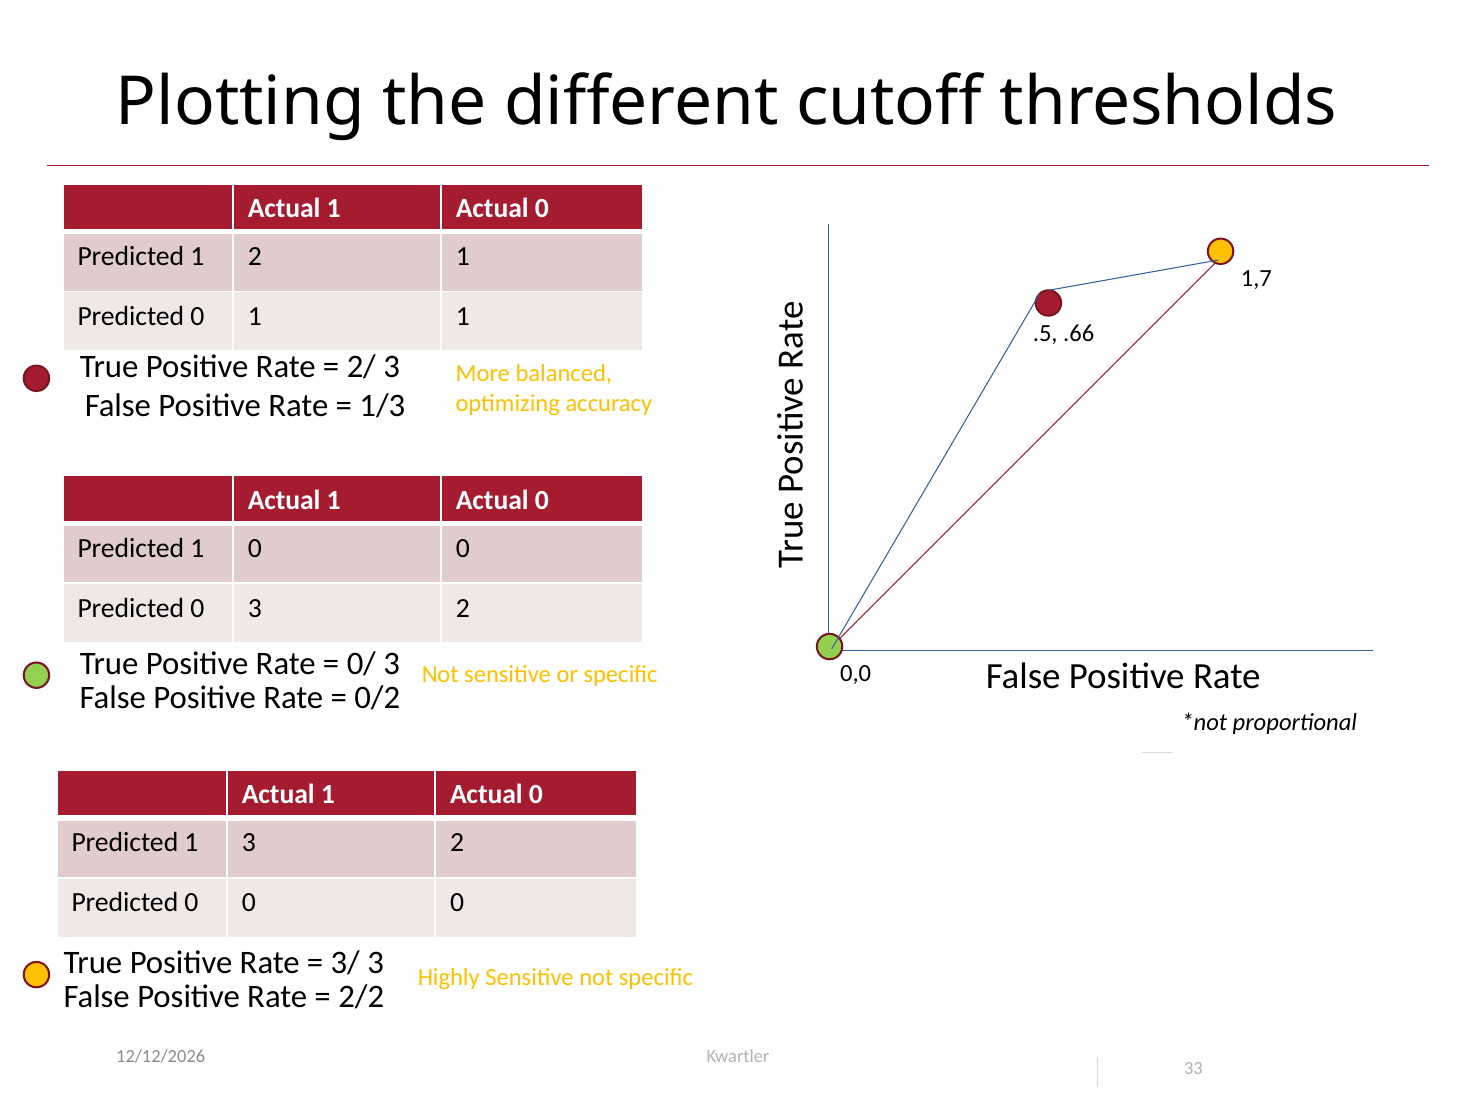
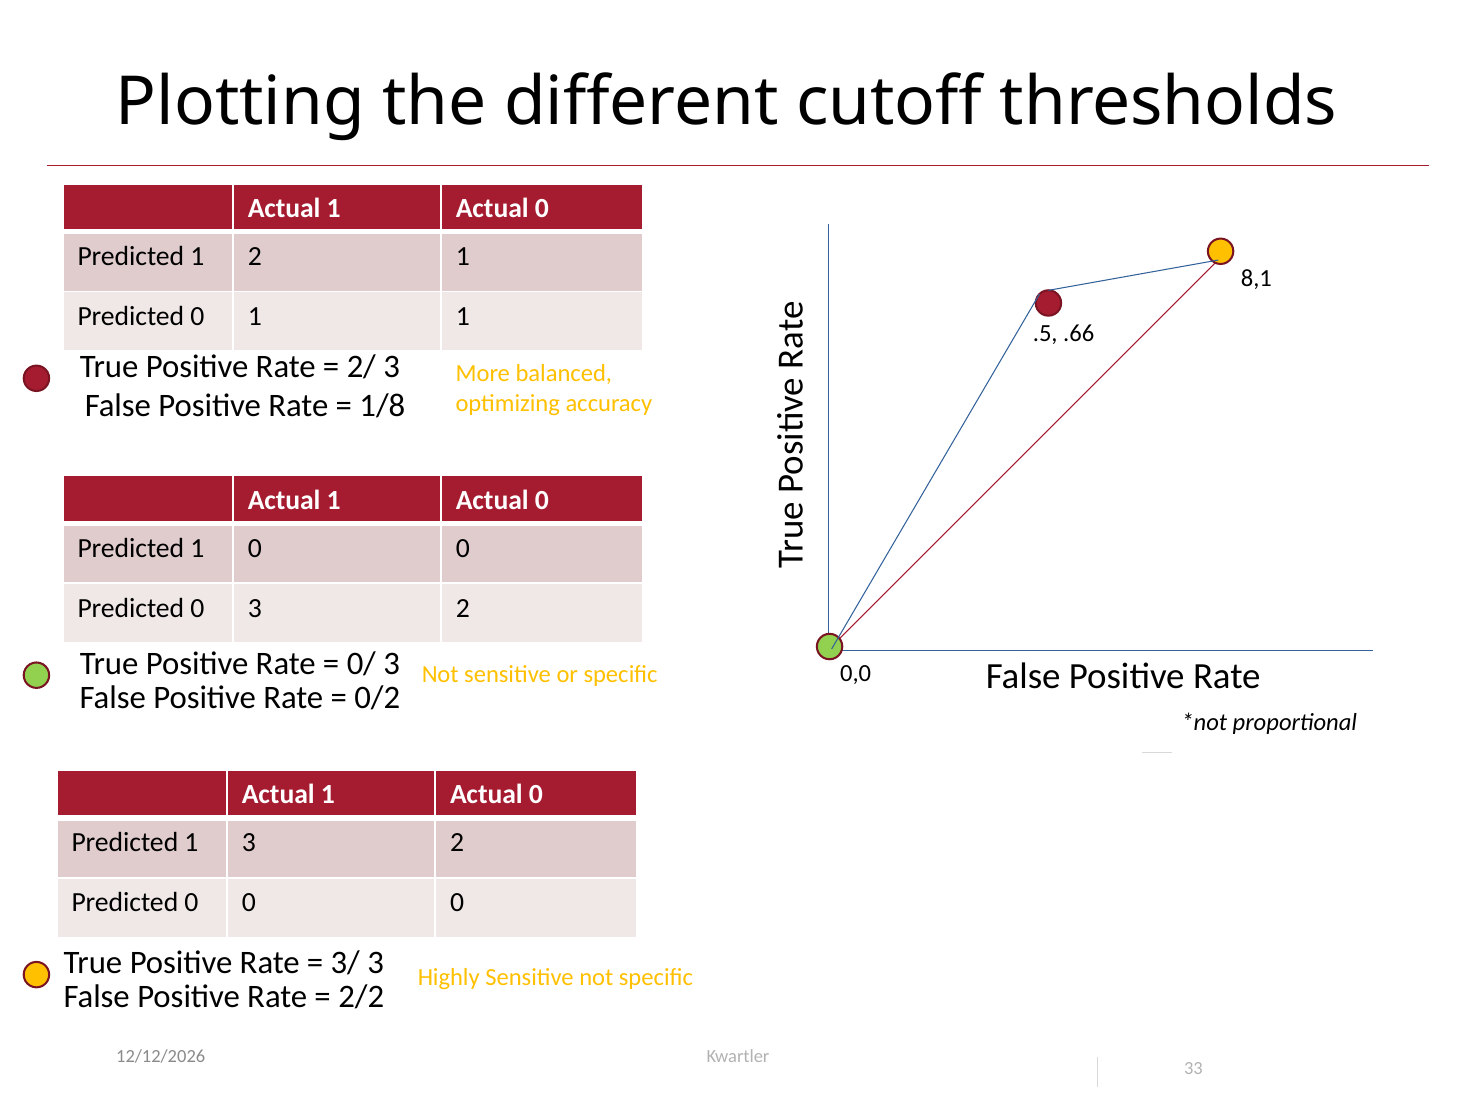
1,7: 1,7 -> 8,1 (1256, 279)
1/3: 1/3 -> 1/8 (382, 406)
